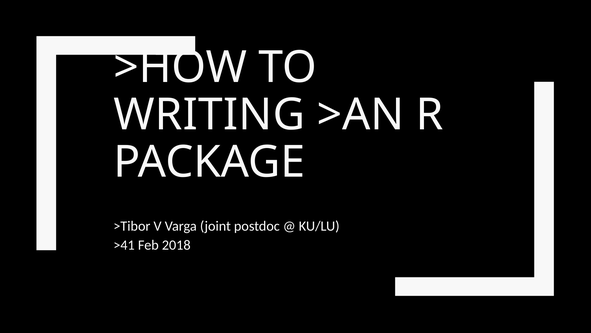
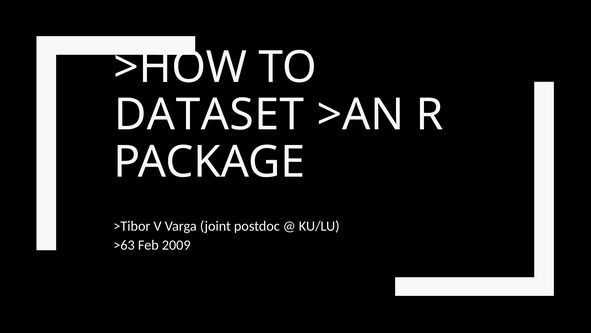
WRITING: WRITING -> DATASET (209, 115)
>41: >41 -> >63 (124, 245)
2018: 2018 -> 2009 (176, 245)
